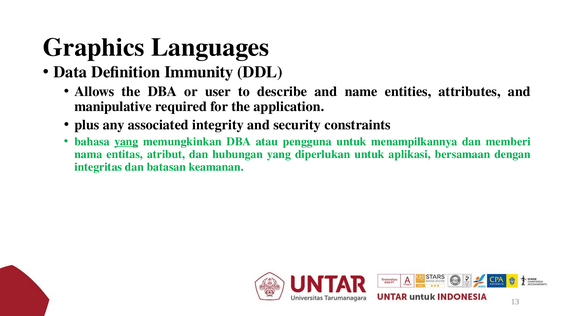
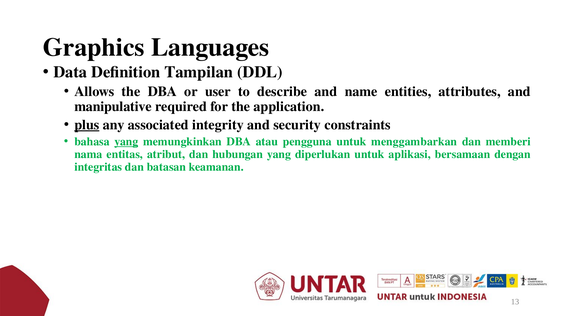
Immunity: Immunity -> Tampilan (199, 72)
plus underline: none -> present (87, 125)
menampilkannya: menampilkannya -> menggambarkan (414, 142)
